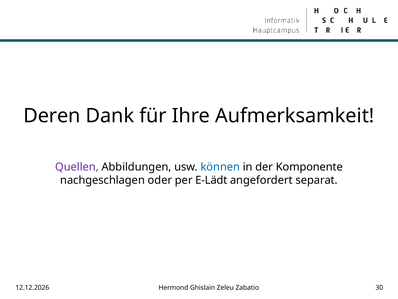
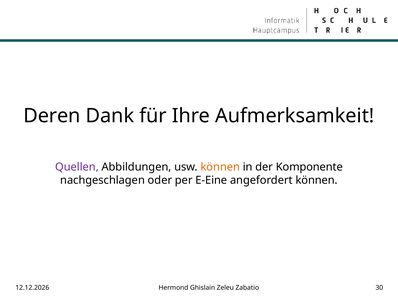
können colour: blue -> orange (220, 167)
E-Lädt: E-Lädt -> E-Eine (211, 180)
angefordert separat: separat -> können (317, 180)
